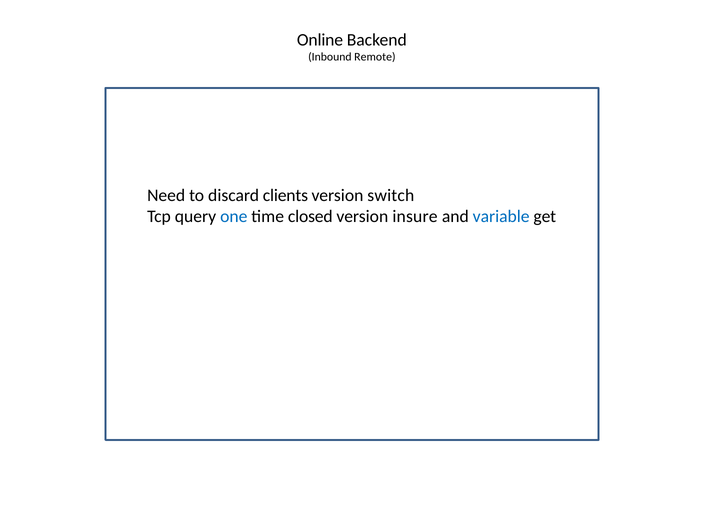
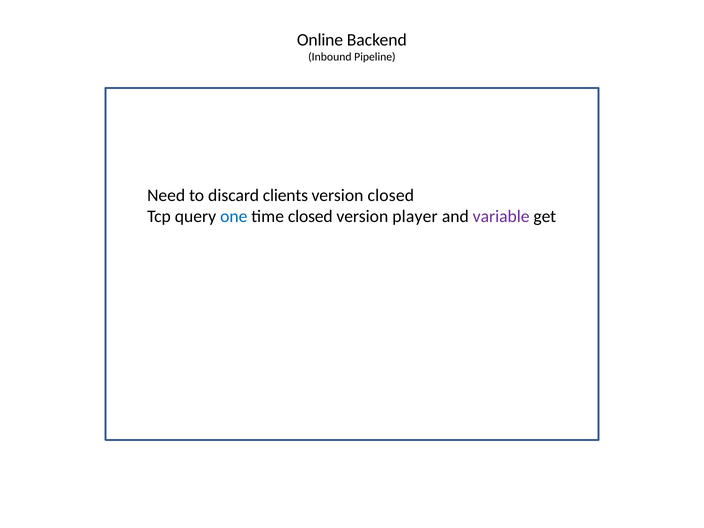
Remote: Remote -> Pipeline (375, 57)
version switch: switch -> closed (391, 195)
insure: insure -> player (415, 217)
variable colour: blue -> purple (501, 217)
